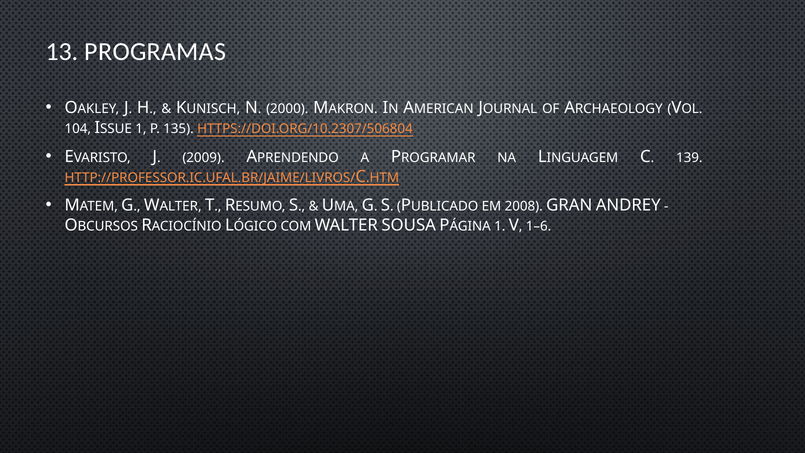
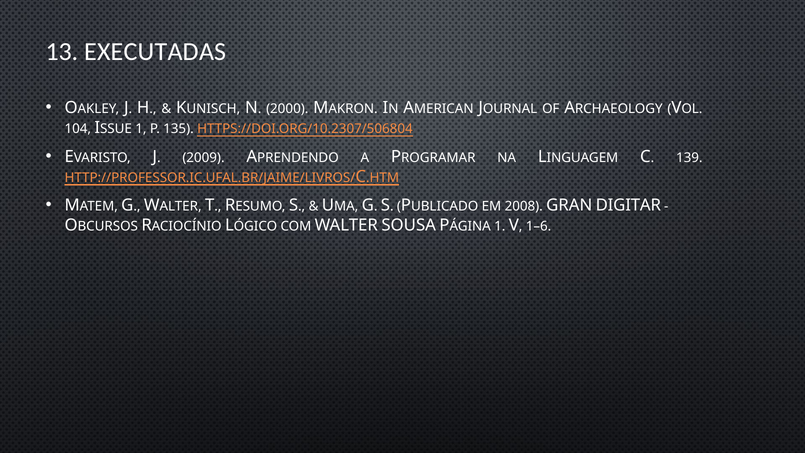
PROGRAMAS: PROGRAMAS -> EXECUTADAS (155, 51)
ANDREY: ANDREY -> DIGITAR (628, 205)
